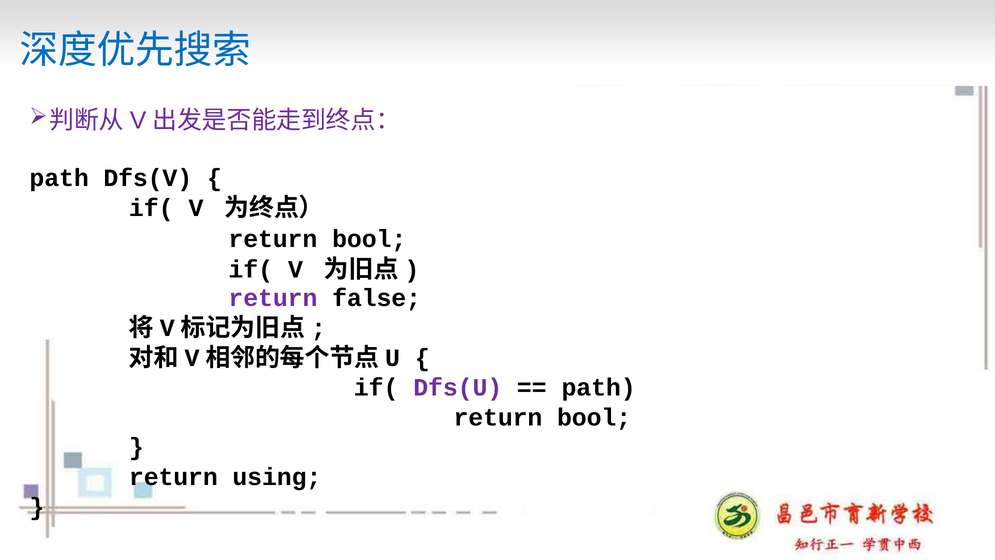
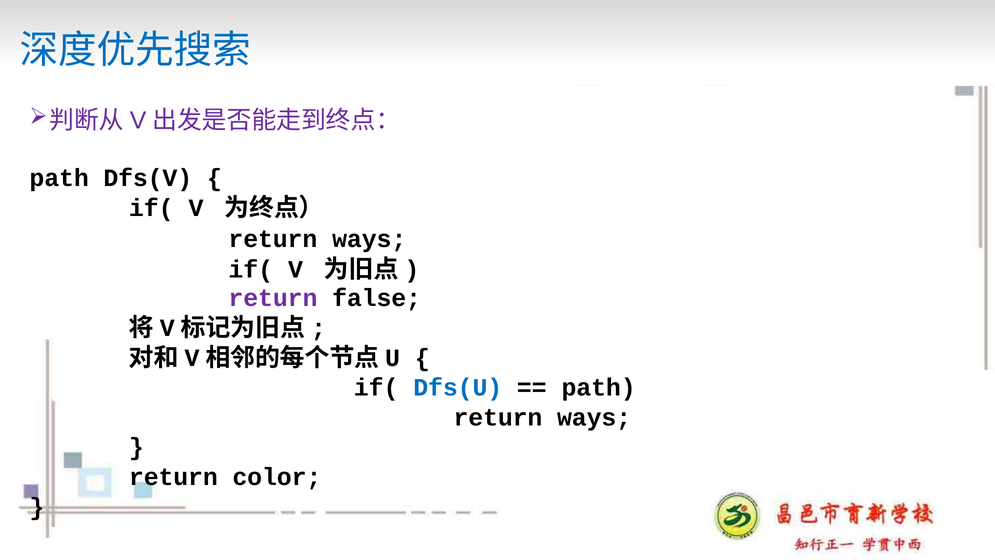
bool: bool -> ways (369, 239)
Dfs(U colour: purple -> blue (458, 387)
bool: bool -> ways (594, 417)
using: using -> color (277, 477)
